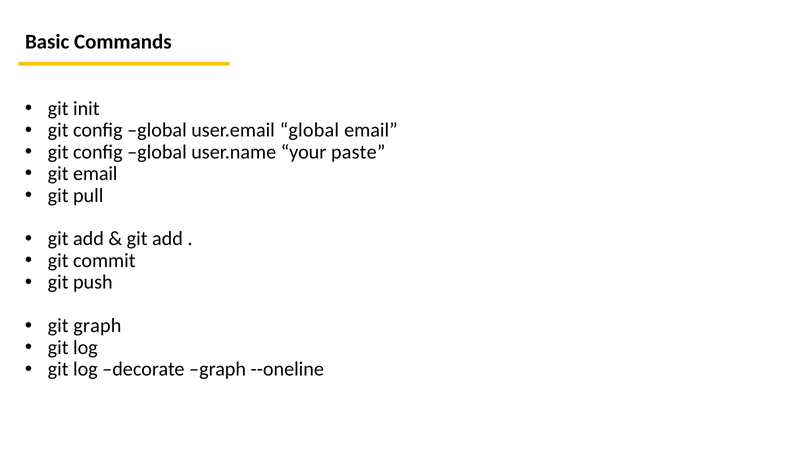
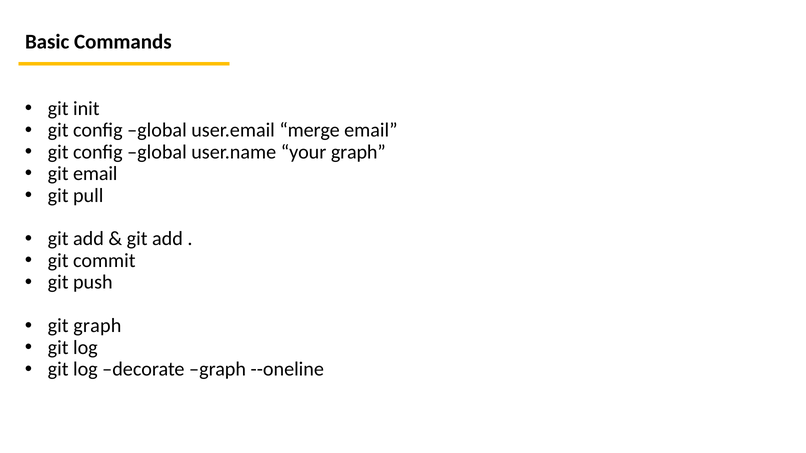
user.email global: global -> merge (310, 130)
your paste: paste -> graph (358, 152)
